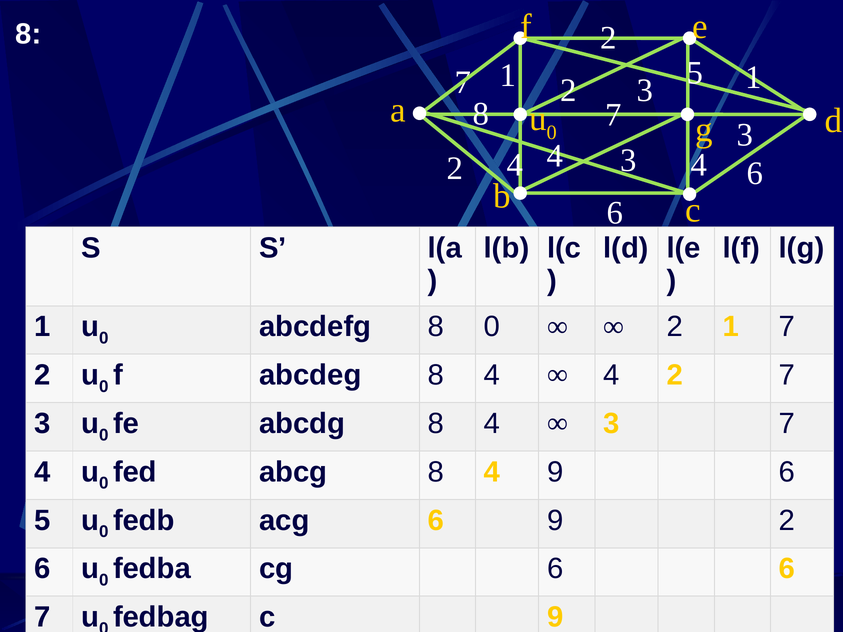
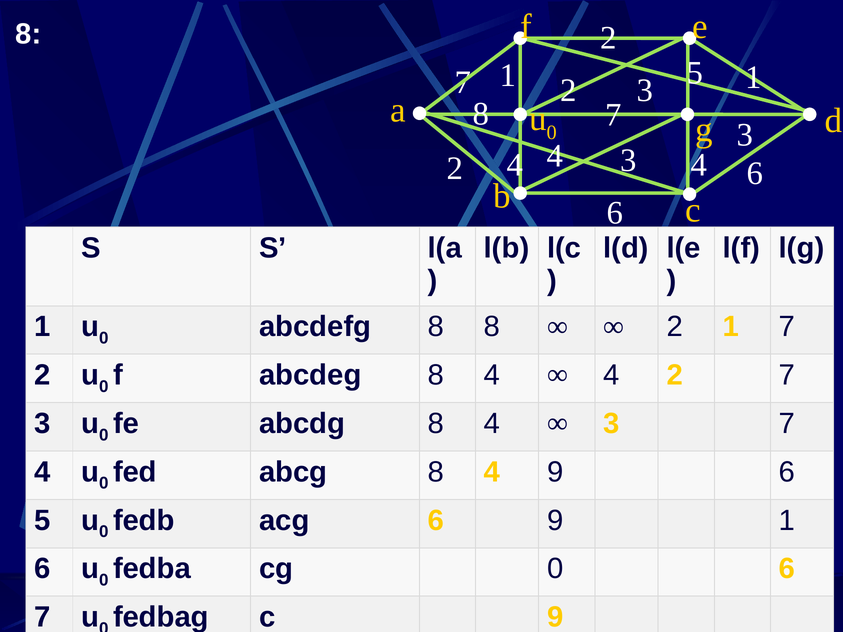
8 0: 0 -> 8 (492, 327)
9 2: 2 -> 1 (787, 521)
cg 6: 6 -> 0 (555, 569)
